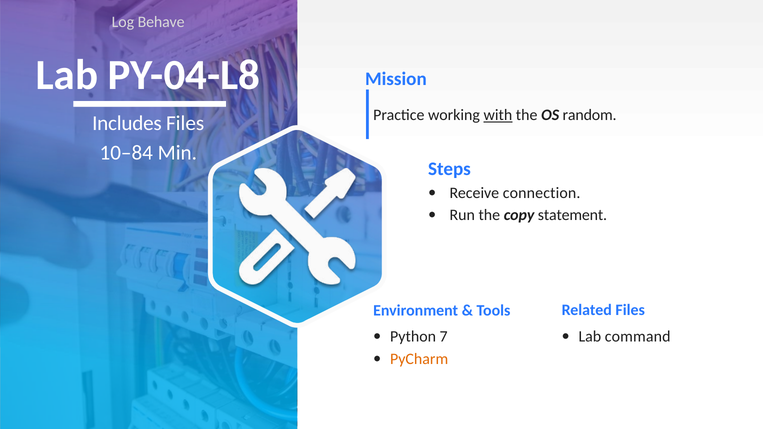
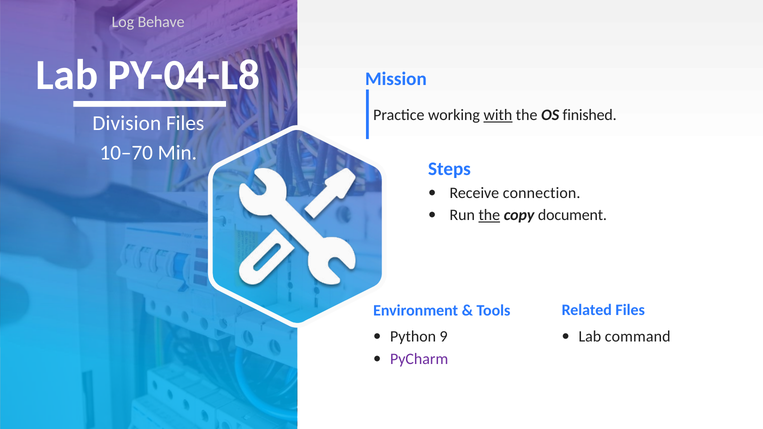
random: random -> finished (590, 115)
Includes: Includes -> Division (127, 123)
10–84: 10–84 -> 10–70 (126, 153)
the underline: none -> present (489, 215)
statement: statement -> document (572, 215)
7: 7 -> 9 (444, 337)
PyCharm colour: orange -> purple (419, 359)
